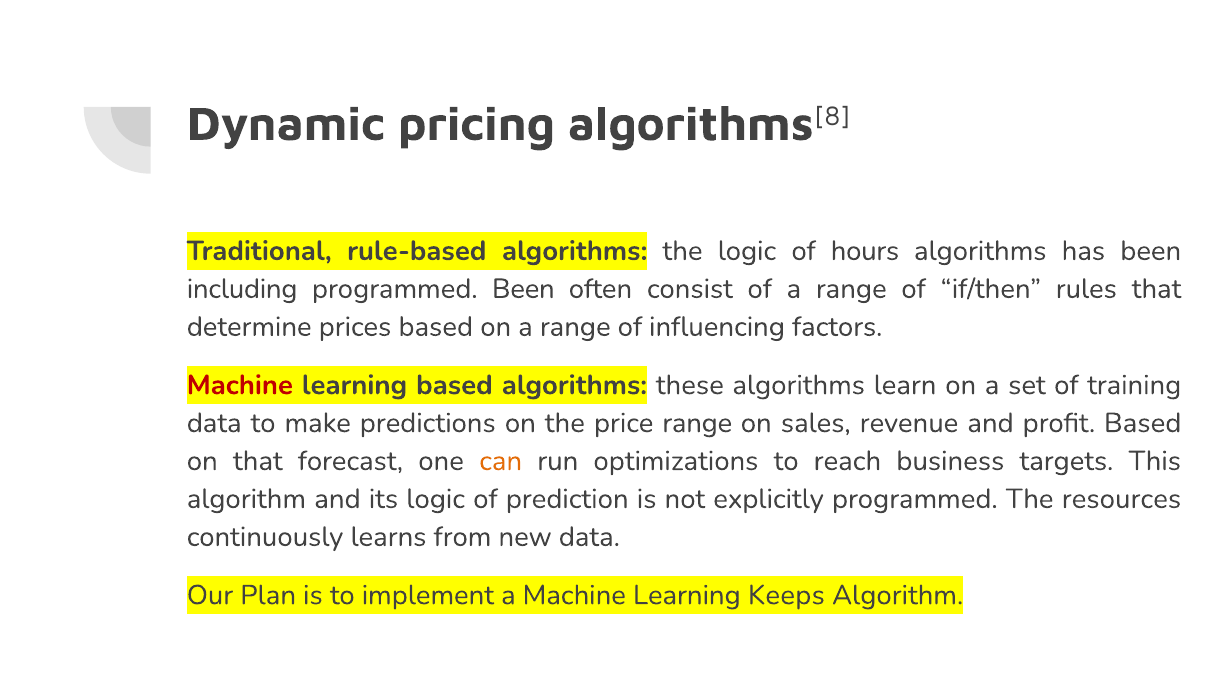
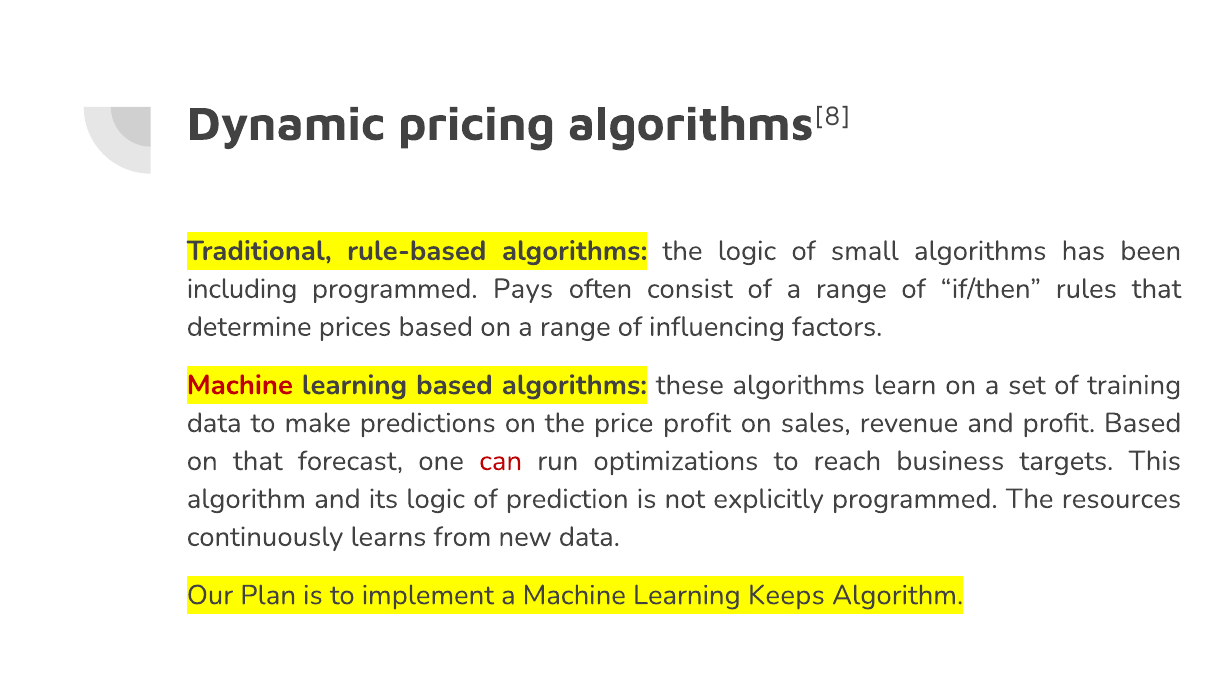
hours: hours -> small (865, 251)
programmed Been: Been -> Pays (523, 289)
price range: range -> profit (697, 423)
can colour: orange -> red (501, 461)
